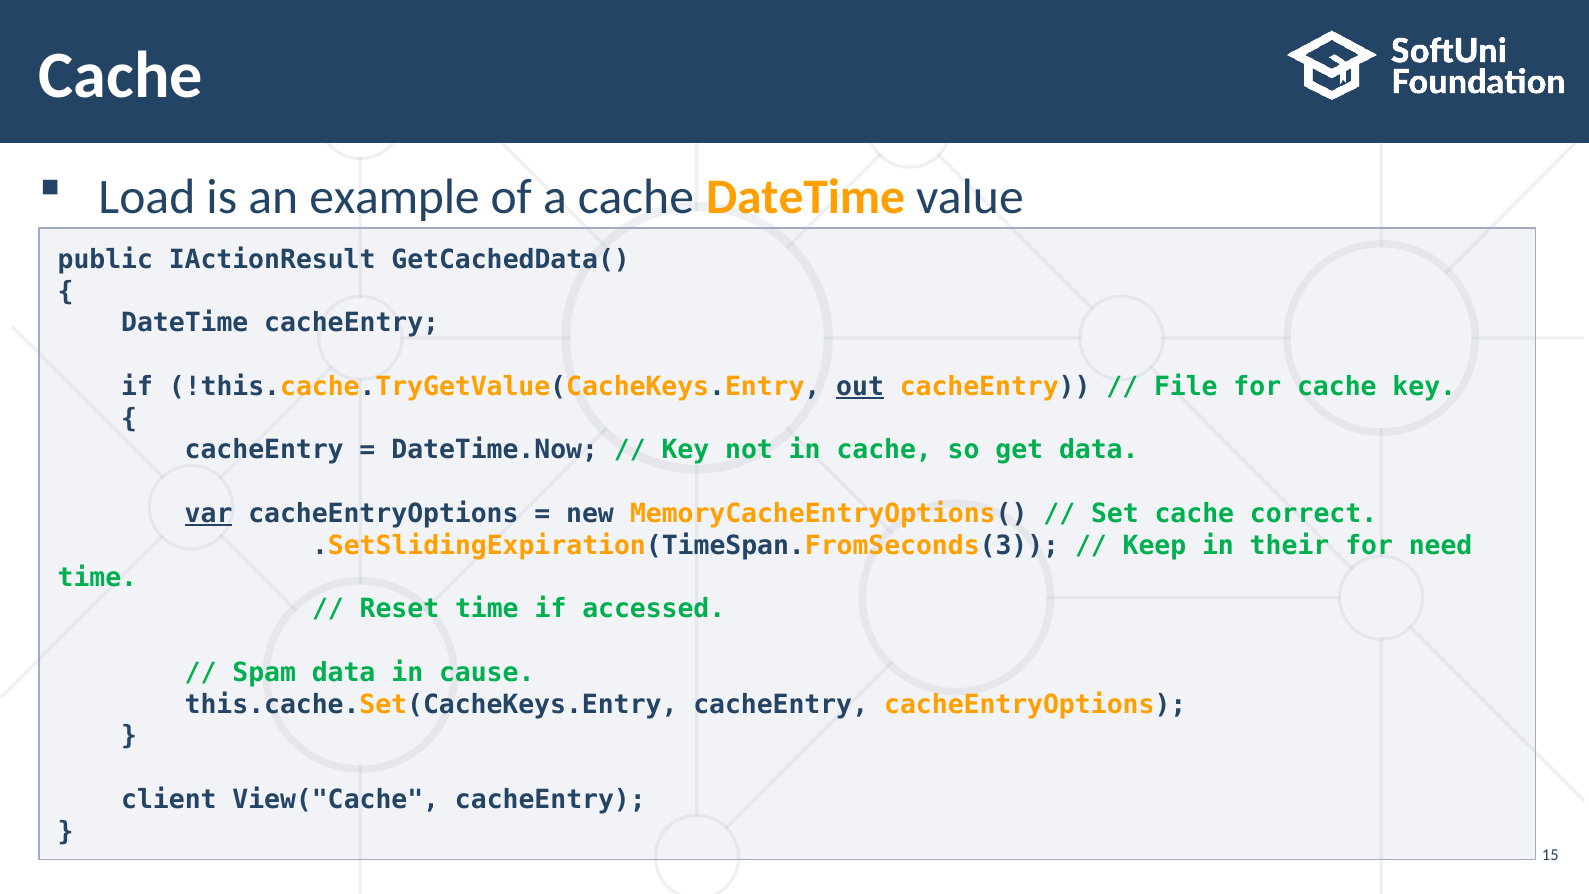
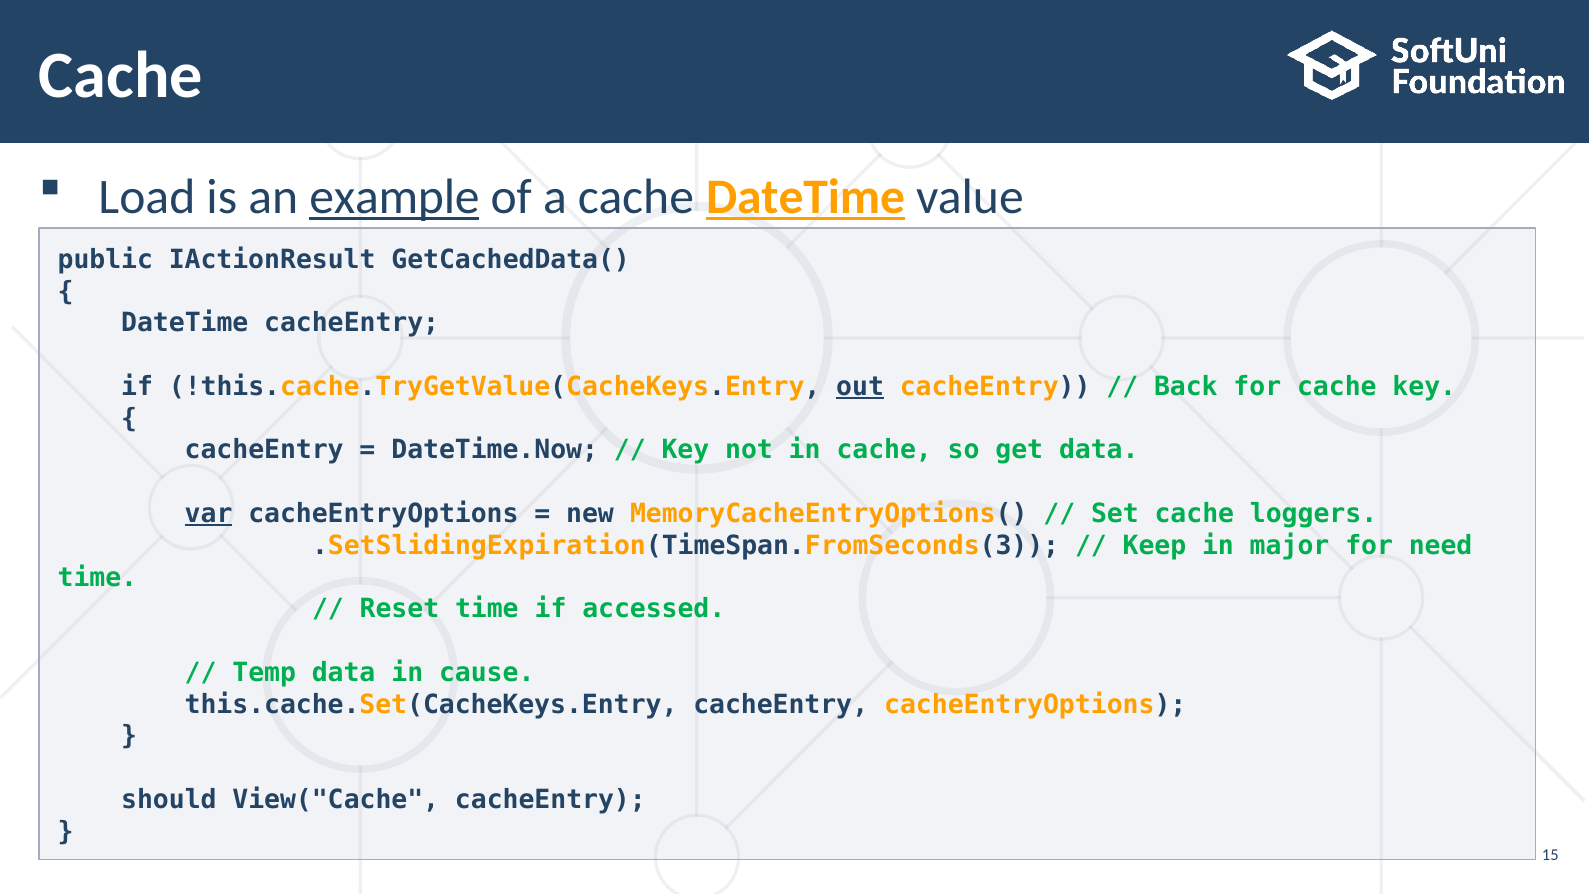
example underline: none -> present (394, 197)
DateTime underline: none -> present (806, 197)
File: File -> Back (1186, 387)
correct: correct -> loggers (1314, 514)
their: their -> major (1290, 545)
Spam: Spam -> Temp (264, 672)
client: client -> should (169, 799)
